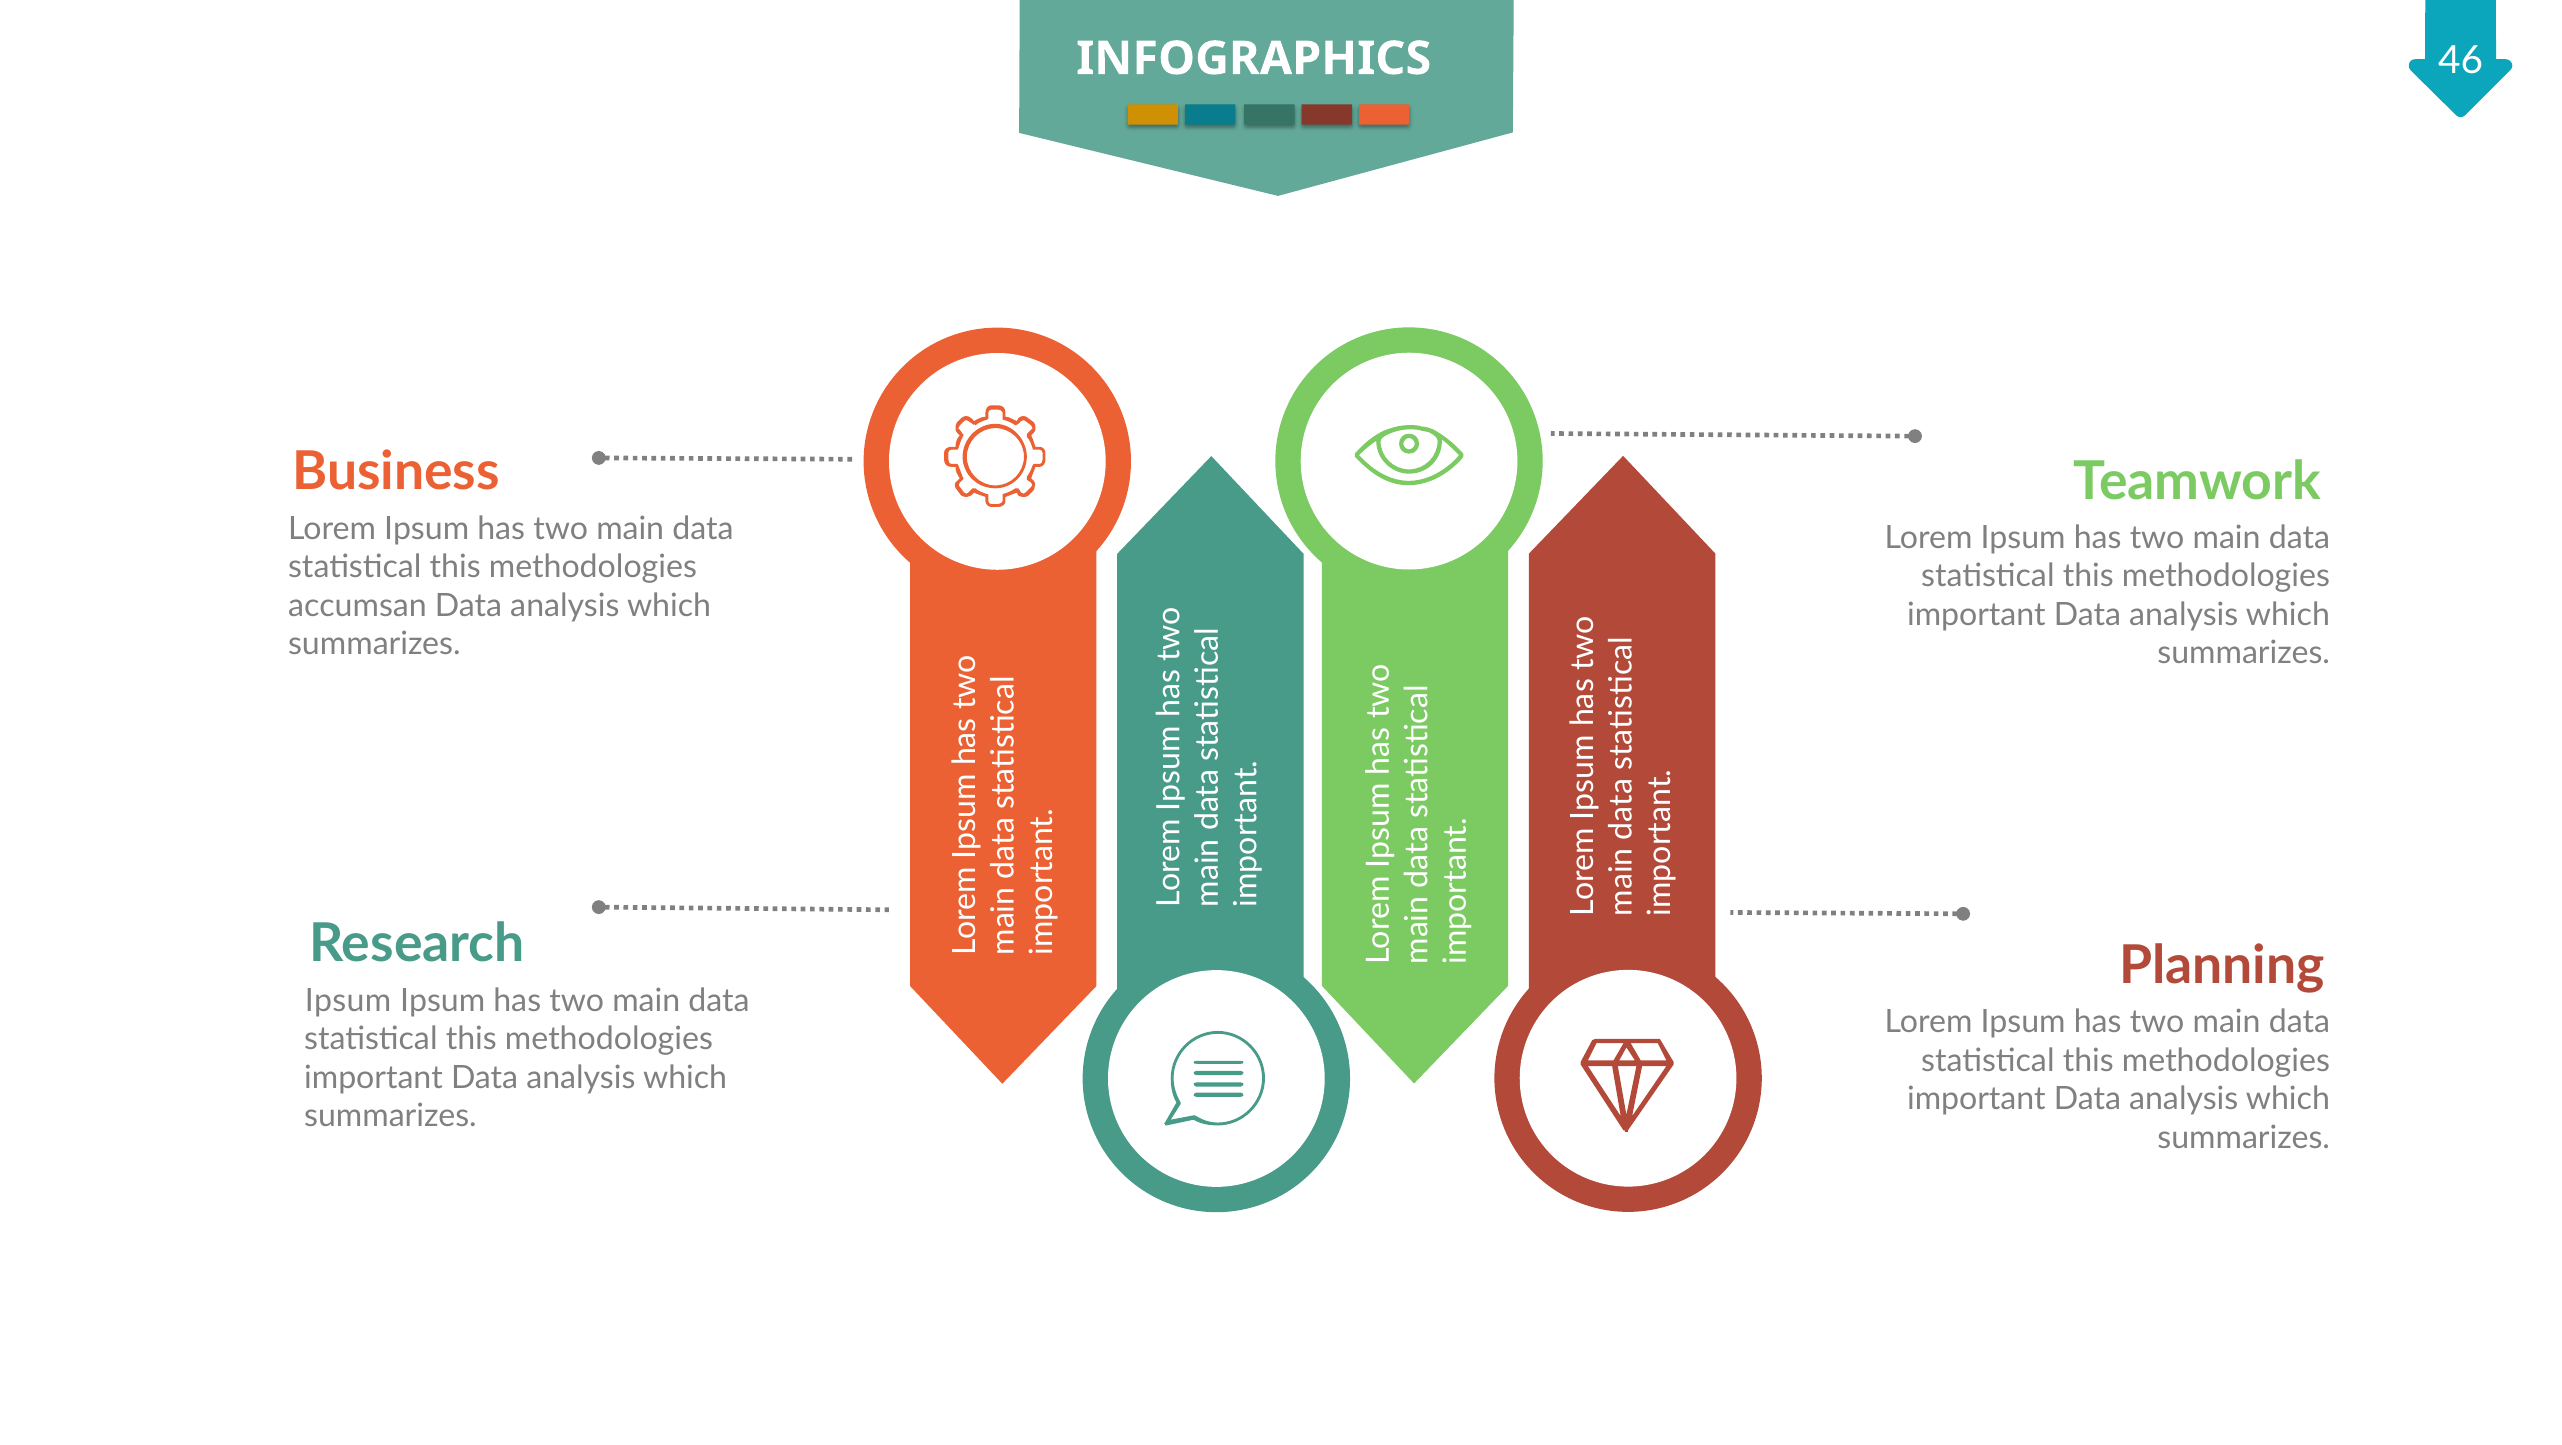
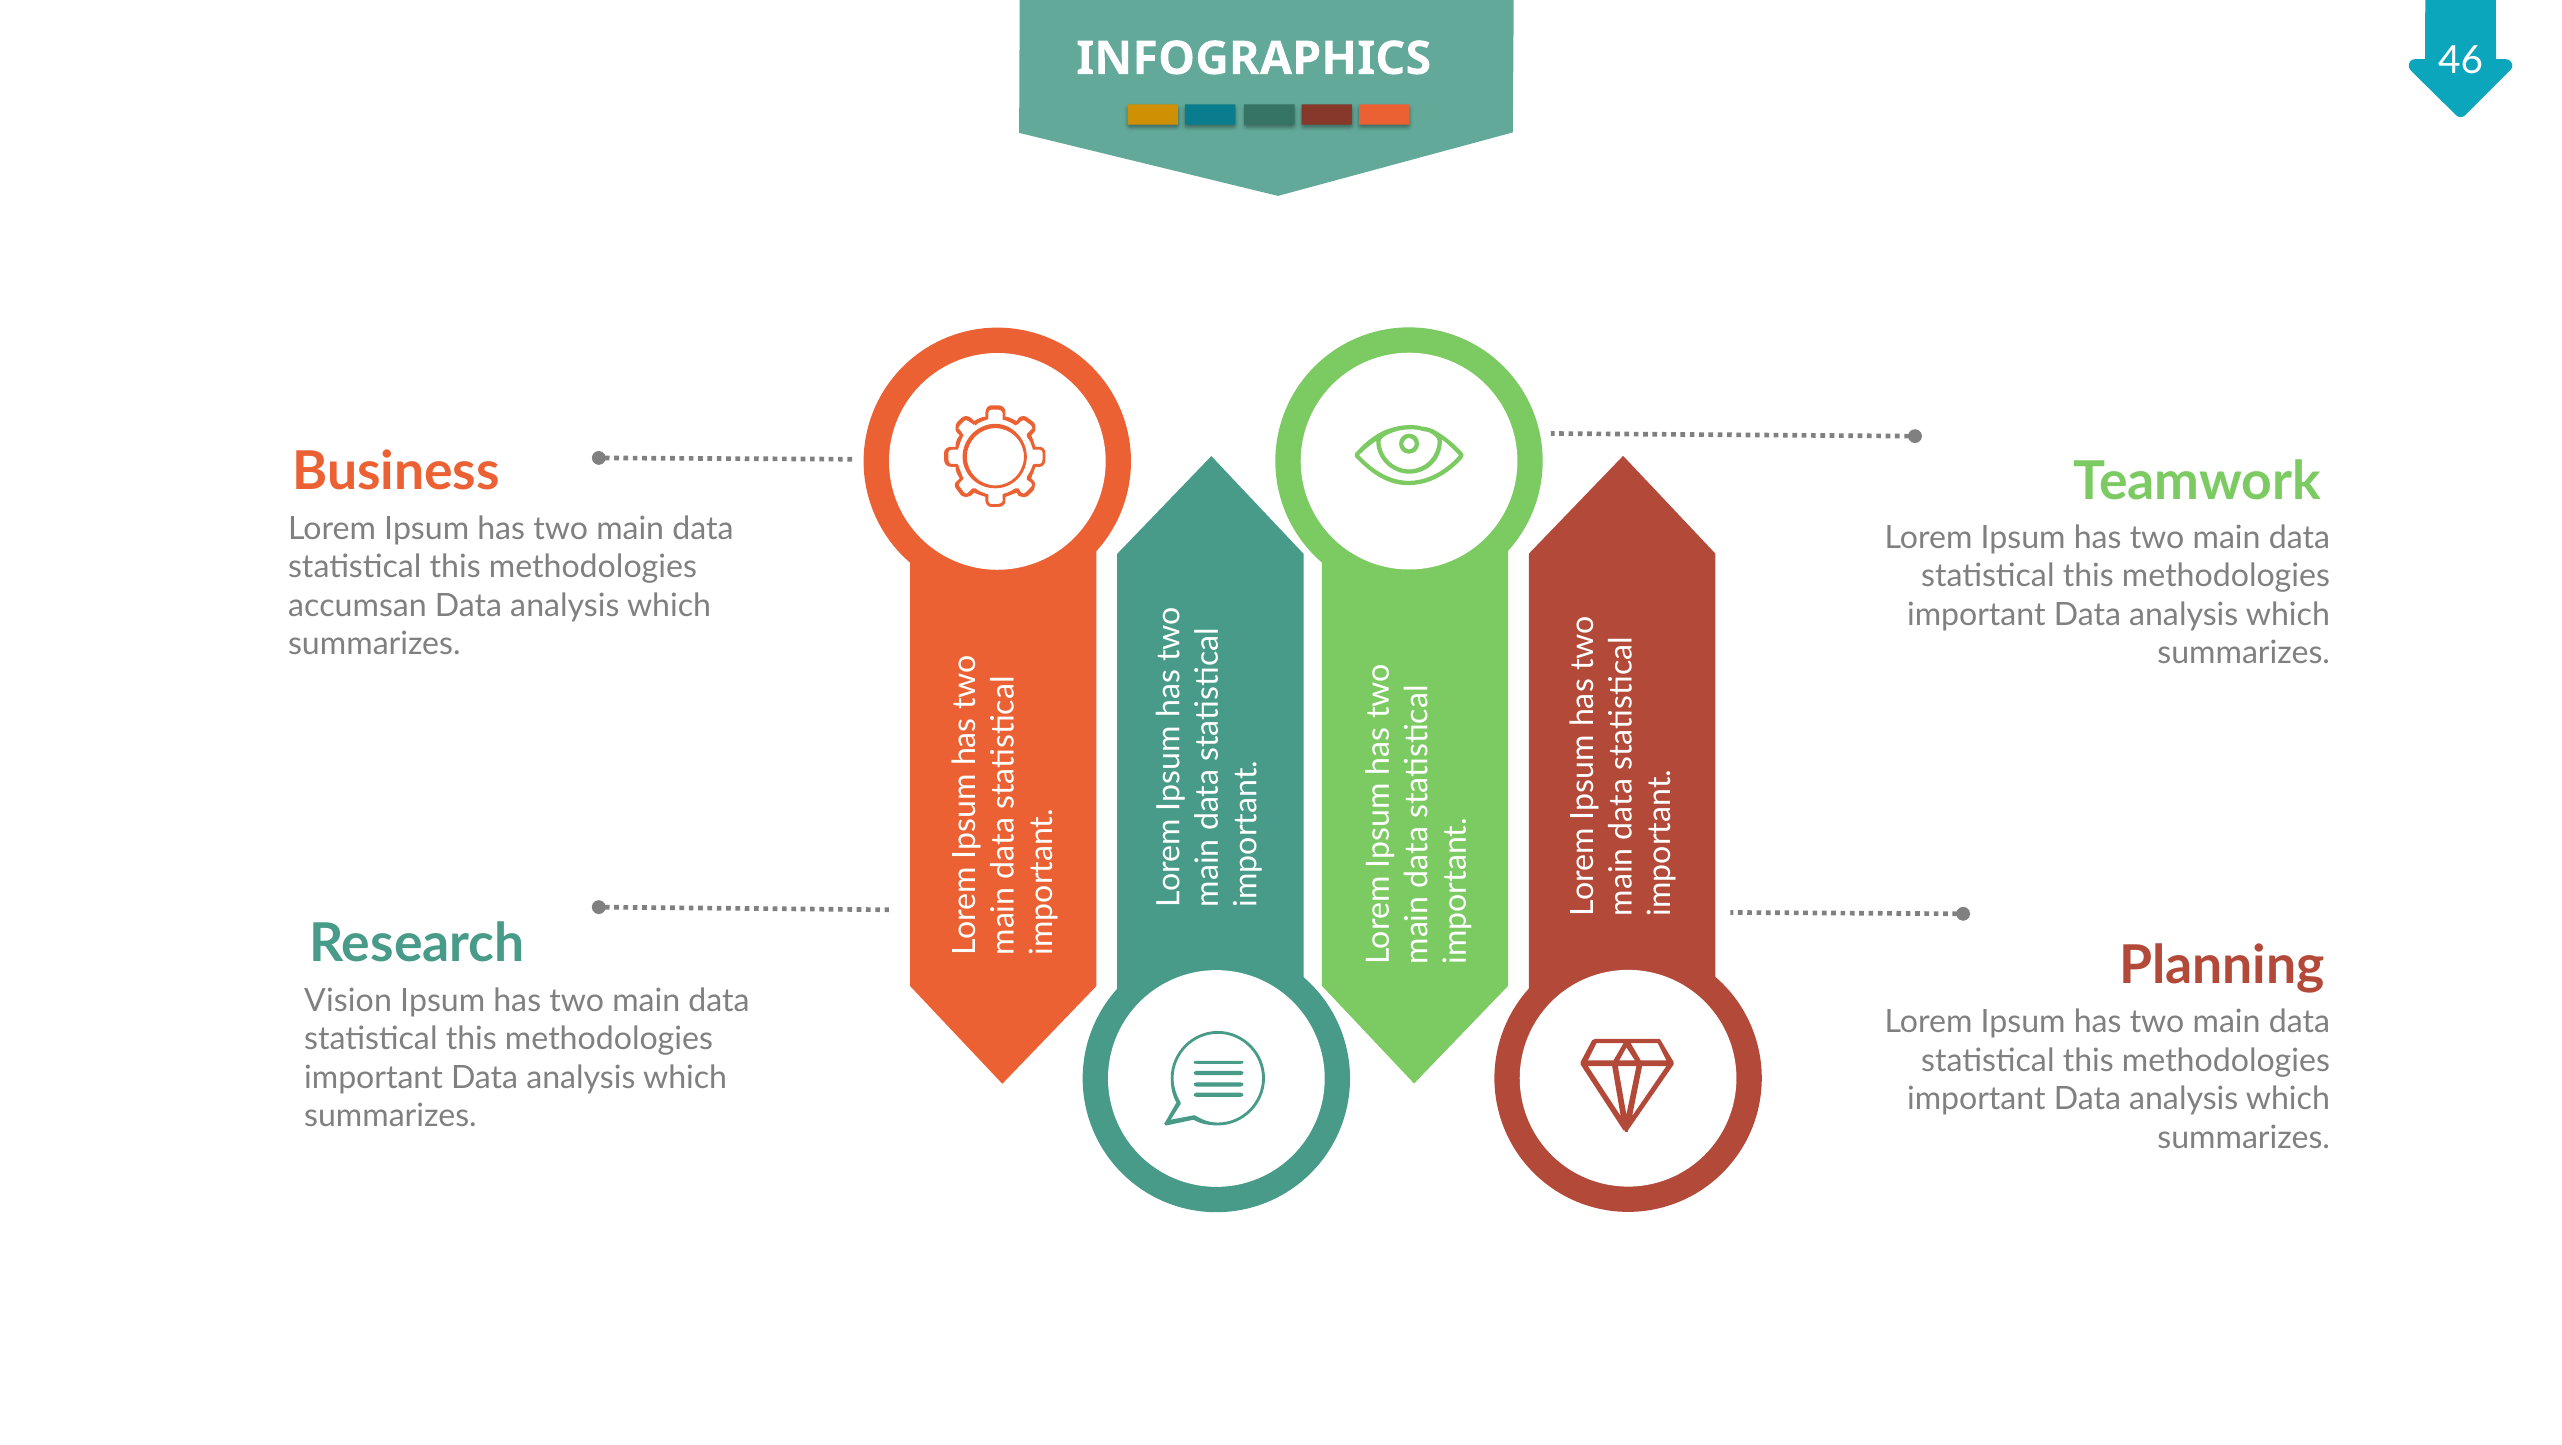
Ipsum: Ipsum -> Vision (348, 1000)
